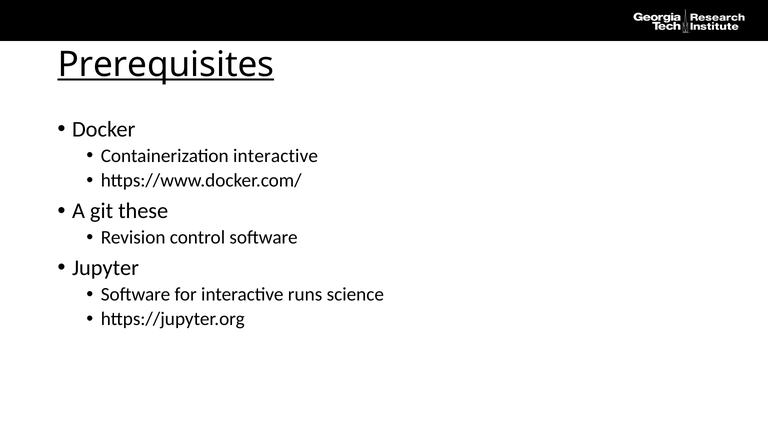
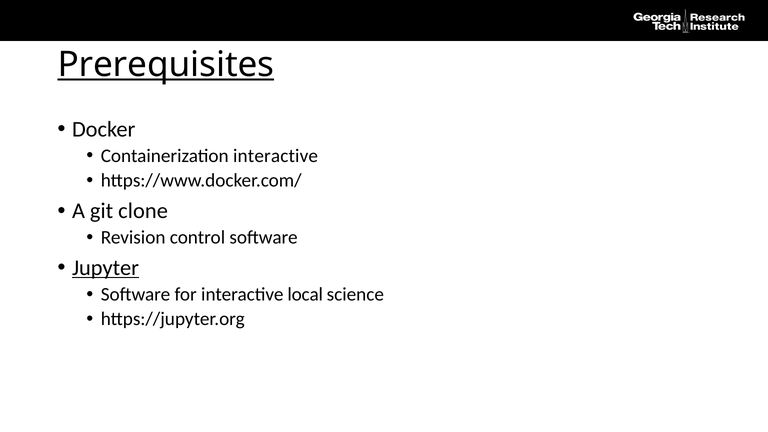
these: these -> clone (143, 211)
Jupyter underline: none -> present (105, 268)
runs: runs -> local (305, 294)
